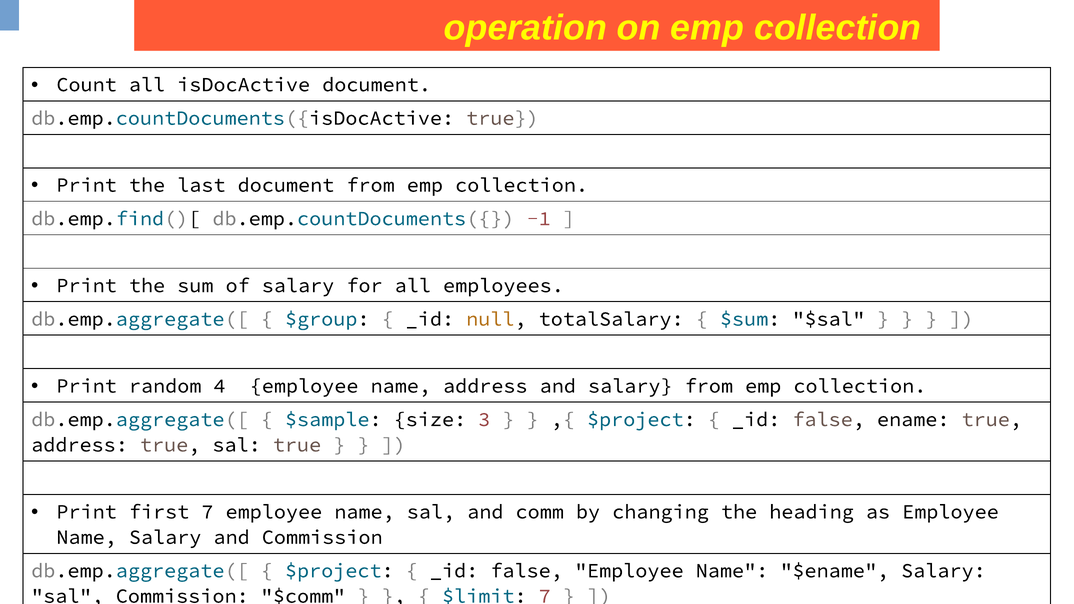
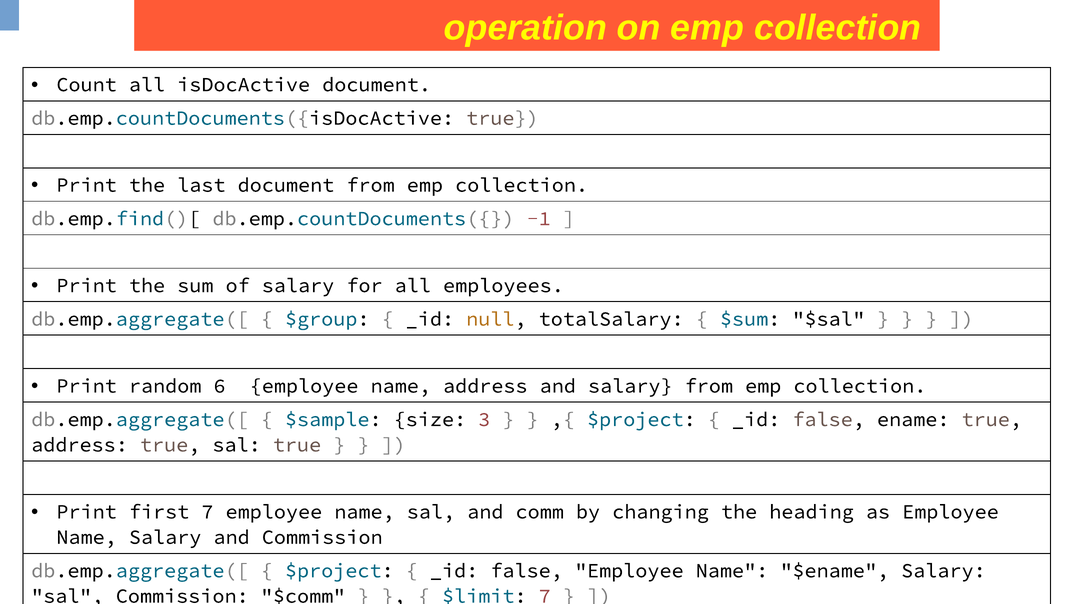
4: 4 -> 6 (219, 386)
